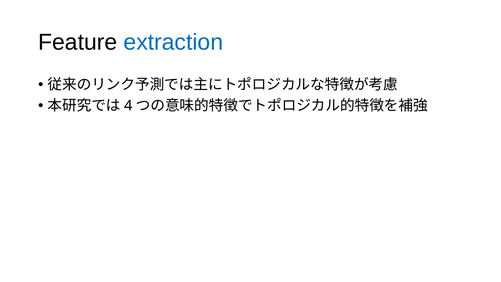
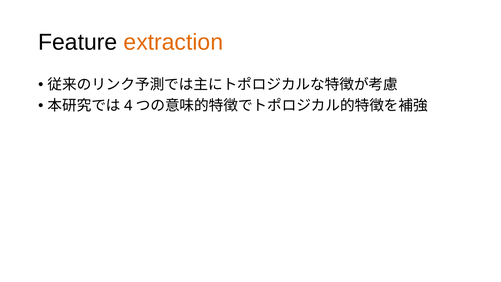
extraction colour: blue -> orange (173, 42)
